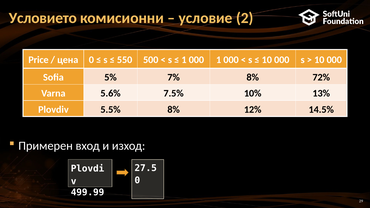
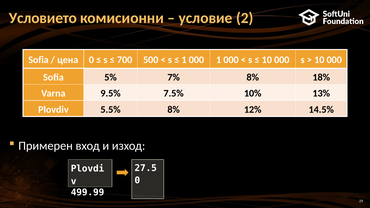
Price: Price -> Sofia (38, 60)
550: 550 -> 700 (125, 60)
72%: 72% -> 18% (321, 77)
5.6%: 5.6% -> 9.5% (111, 94)
